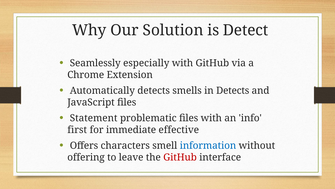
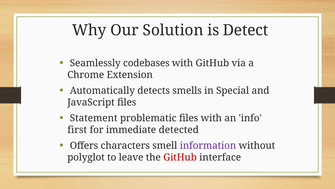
especially: especially -> codebases (146, 63)
in Detects: Detects -> Special (233, 90)
effective: effective -> detected (179, 130)
information colour: blue -> purple (208, 145)
offering: offering -> polyglot (86, 157)
